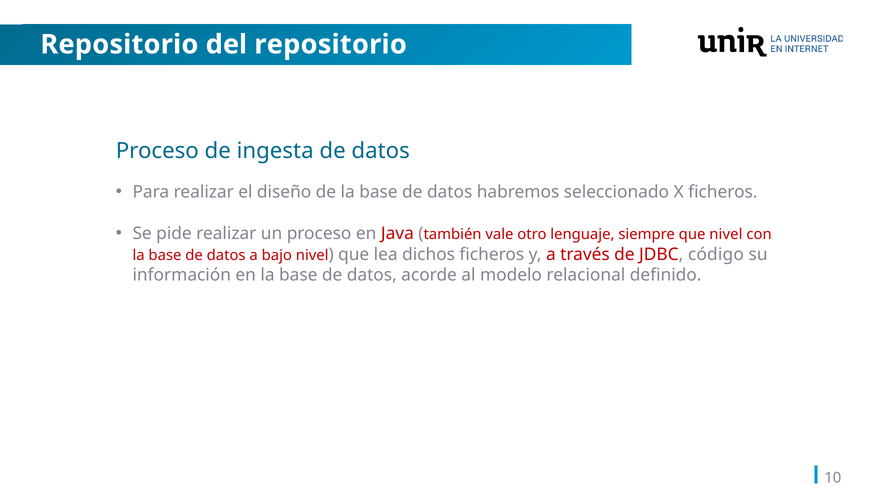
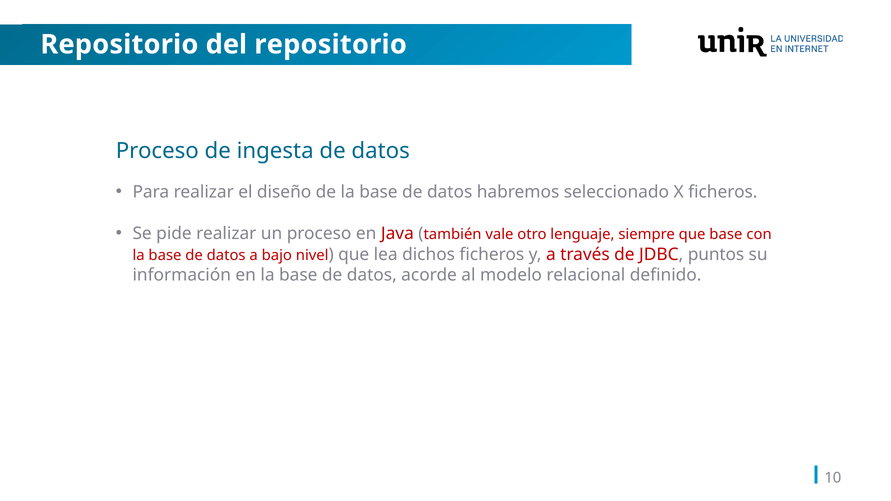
que nivel: nivel -> base (726, 234)
código: código -> puntos (716, 254)
